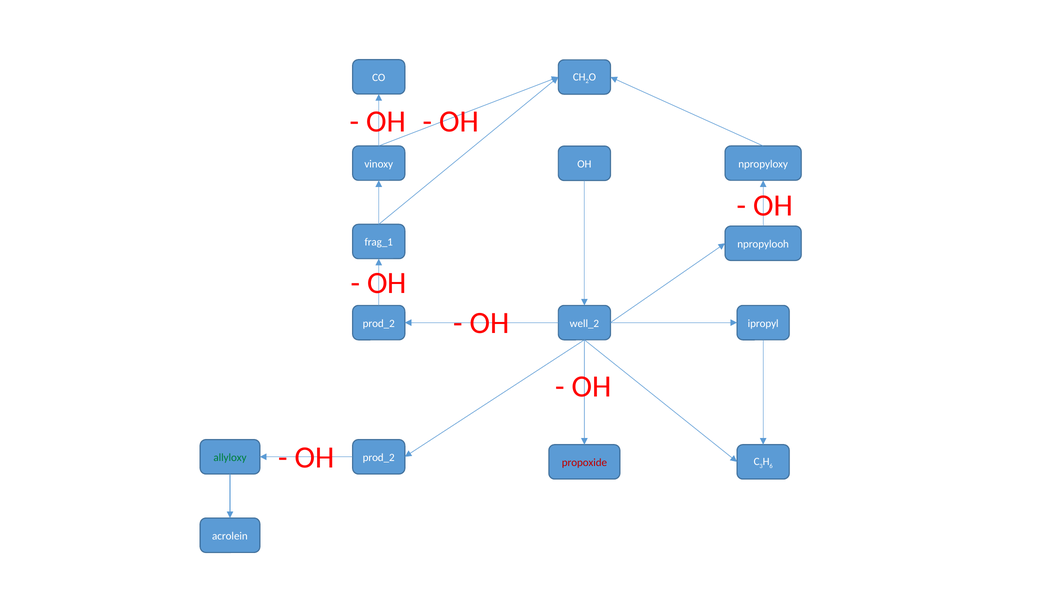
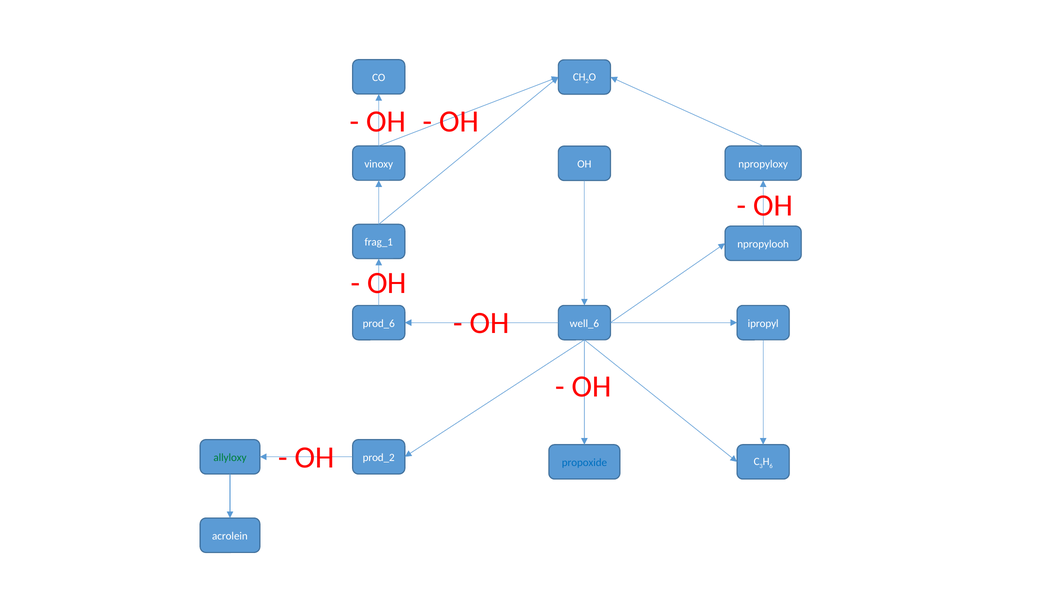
prod_2: prod_2 -> prod_6 (379, 323)
well_2: well_2 -> well_6 (584, 323)
propoxide colour: red -> blue (584, 462)
